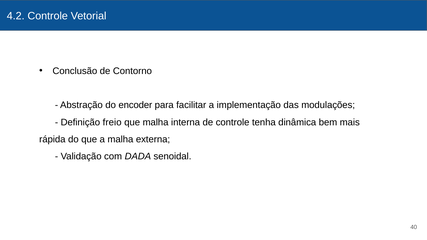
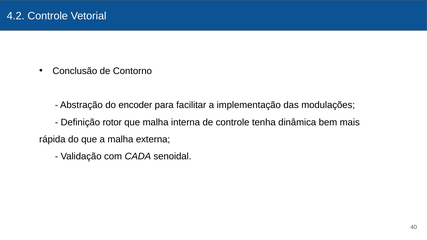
freio: freio -> rotor (112, 122)
DADA: DADA -> CADA (138, 156)
